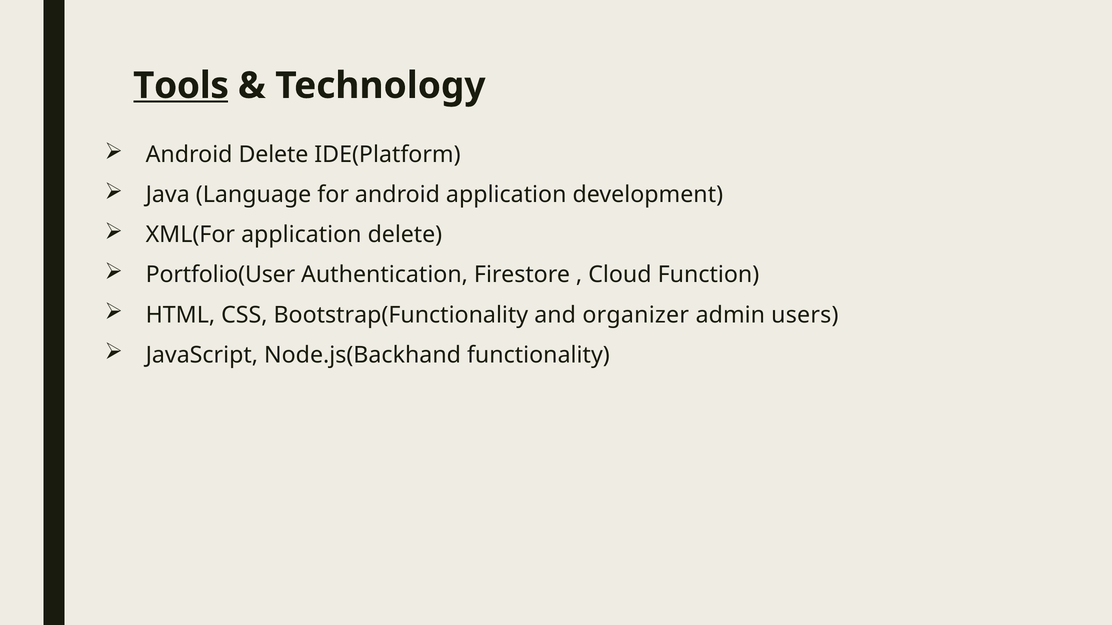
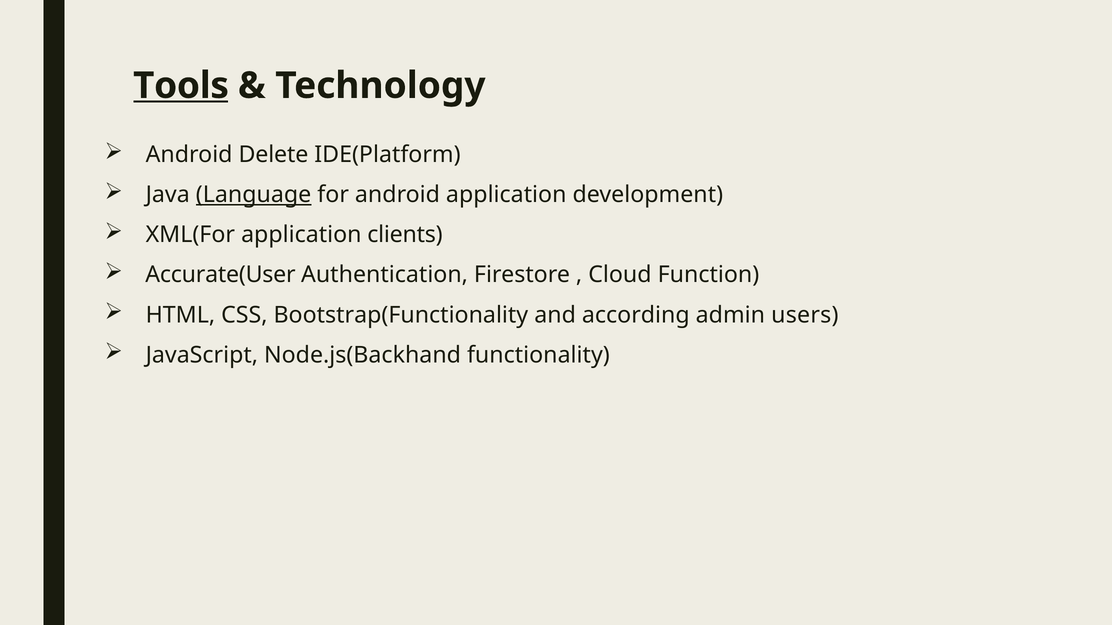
Language underline: none -> present (254, 195)
application delete: delete -> clients (405, 235)
Portfolio(User: Portfolio(User -> Accurate(User (220, 275)
organizer: organizer -> according (636, 315)
